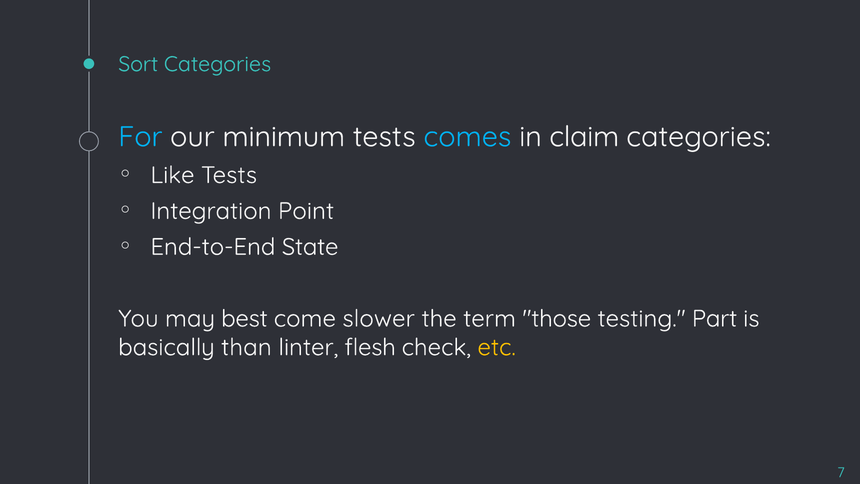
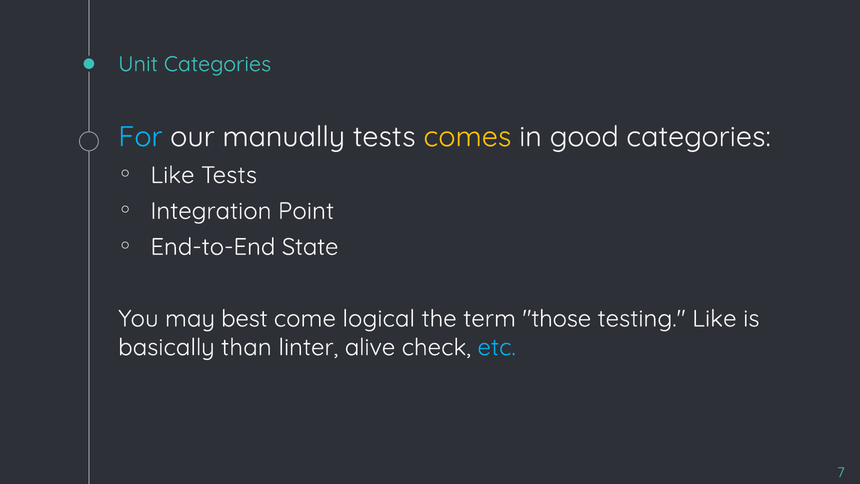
Sort: Sort -> Unit (138, 64)
minimum: minimum -> manually (284, 137)
comes colour: light blue -> yellow (467, 137)
claim: claim -> good (584, 137)
slower: slower -> logical (379, 319)
testing Part: Part -> Like (714, 319)
flesh: flesh -> alive (370, 347)
etc colour: yellow -> light blue (497, 347)
